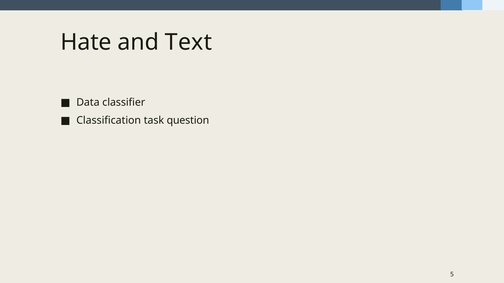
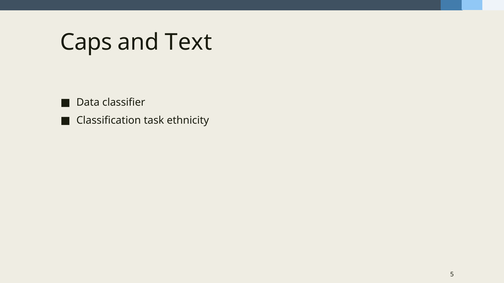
Hate: Hate -> Caps (86, 42)
question: question -> ethnicity (188, 121)
